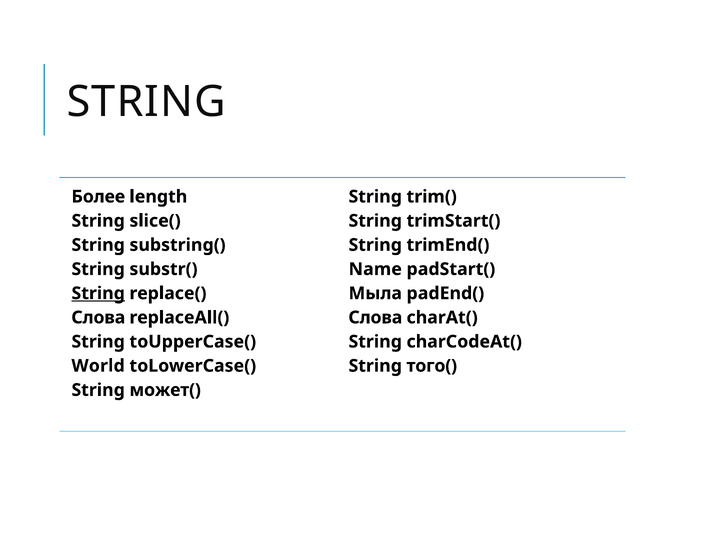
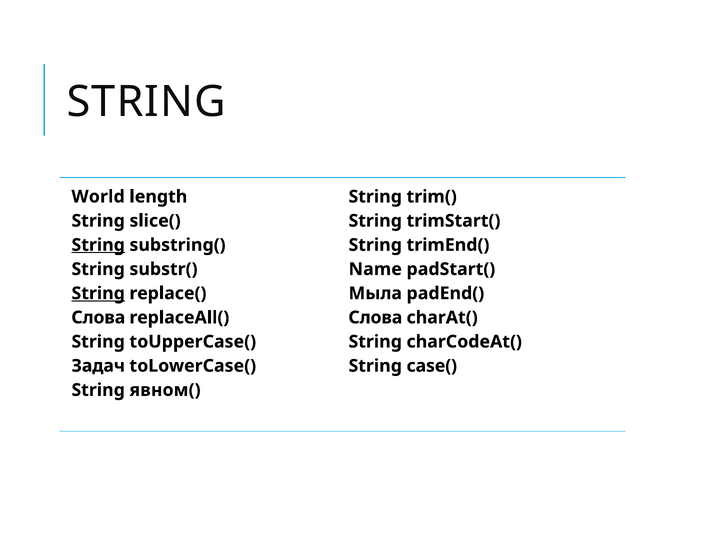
Более: Более -> World (98, 196)
String underline: none -> present (98, 245)
World: World -> Задач (98, 366)
того(: того( -> case( (432, 366)
может(: может( -> явном( (165, 390)
